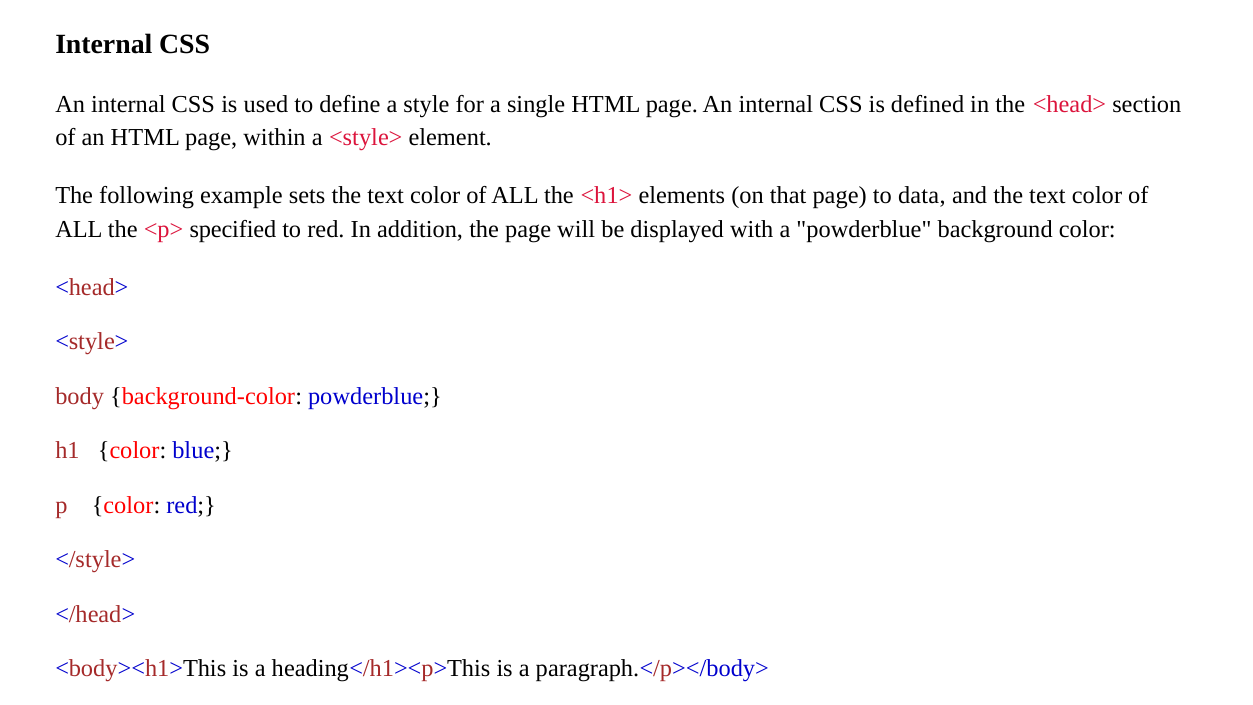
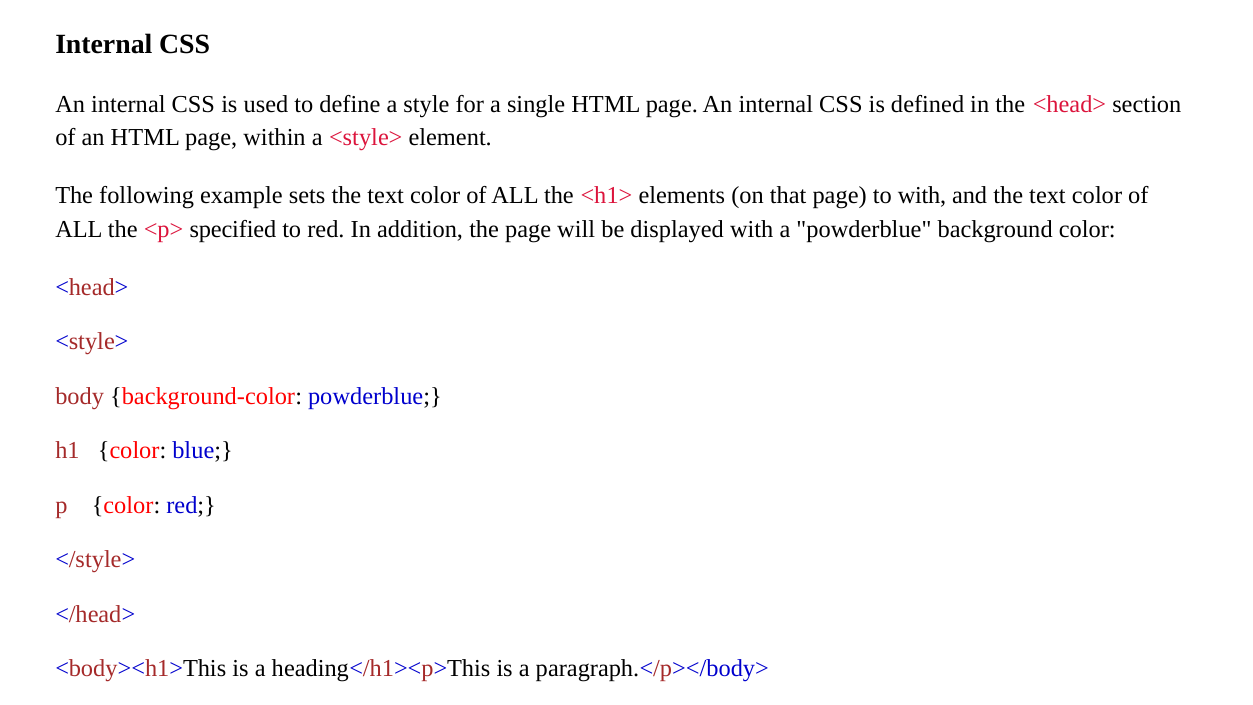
to data: data -> with (922, 196)
